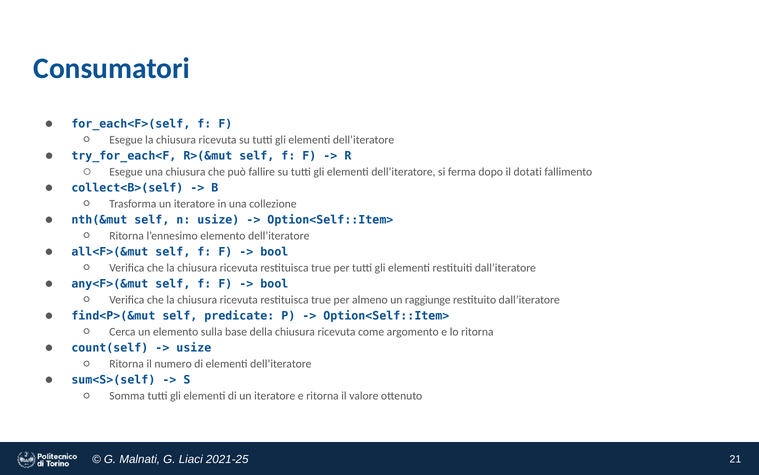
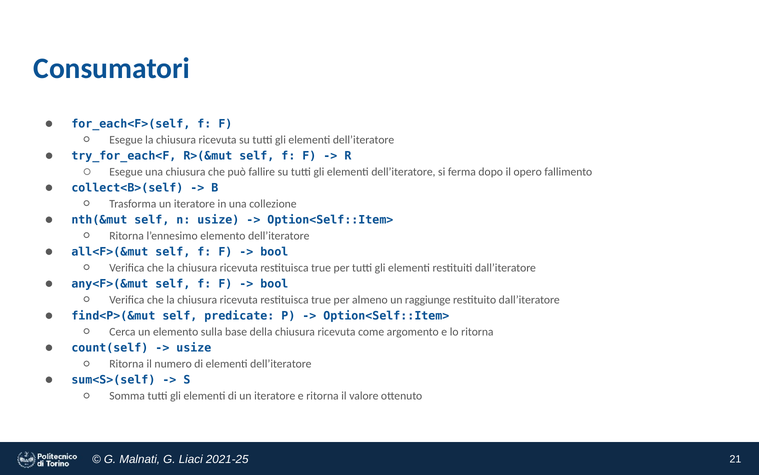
dotati: dotati -> opero (528, 172)
